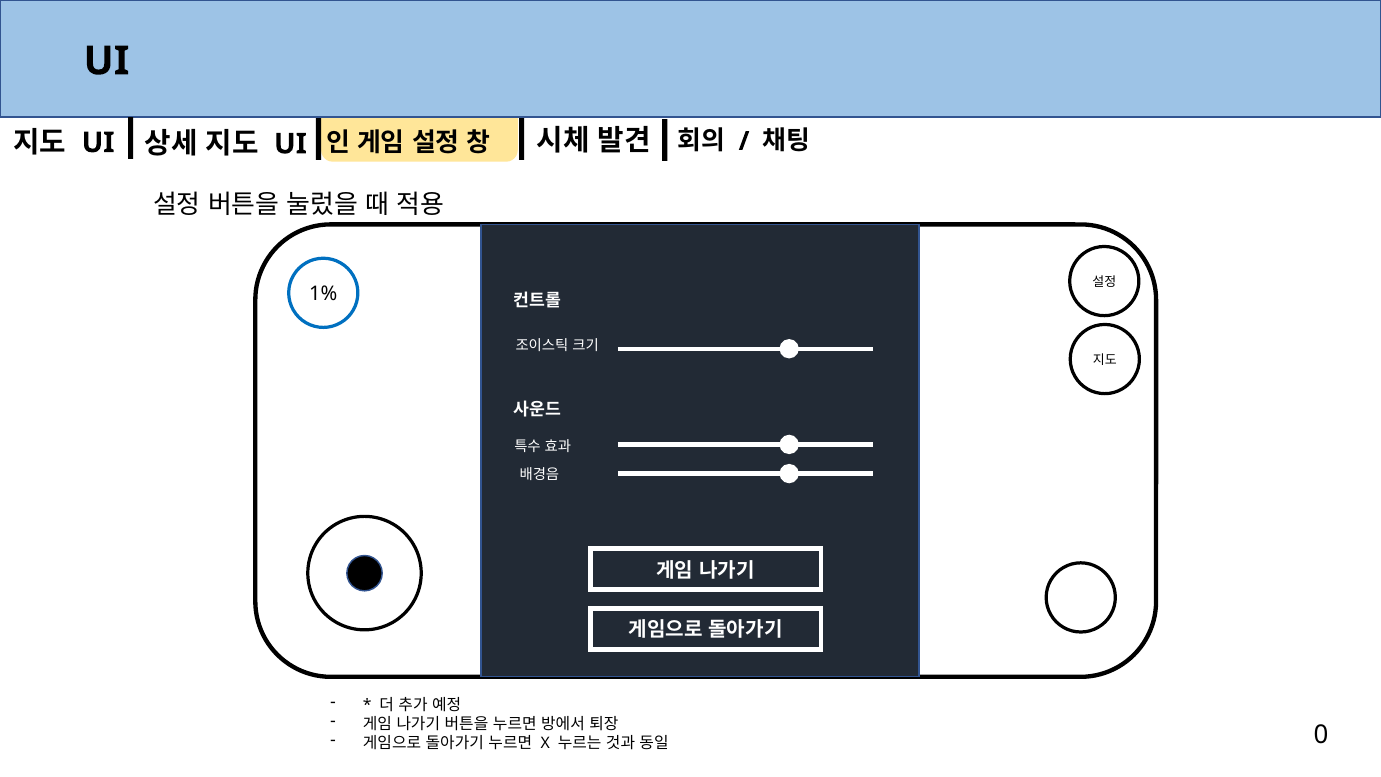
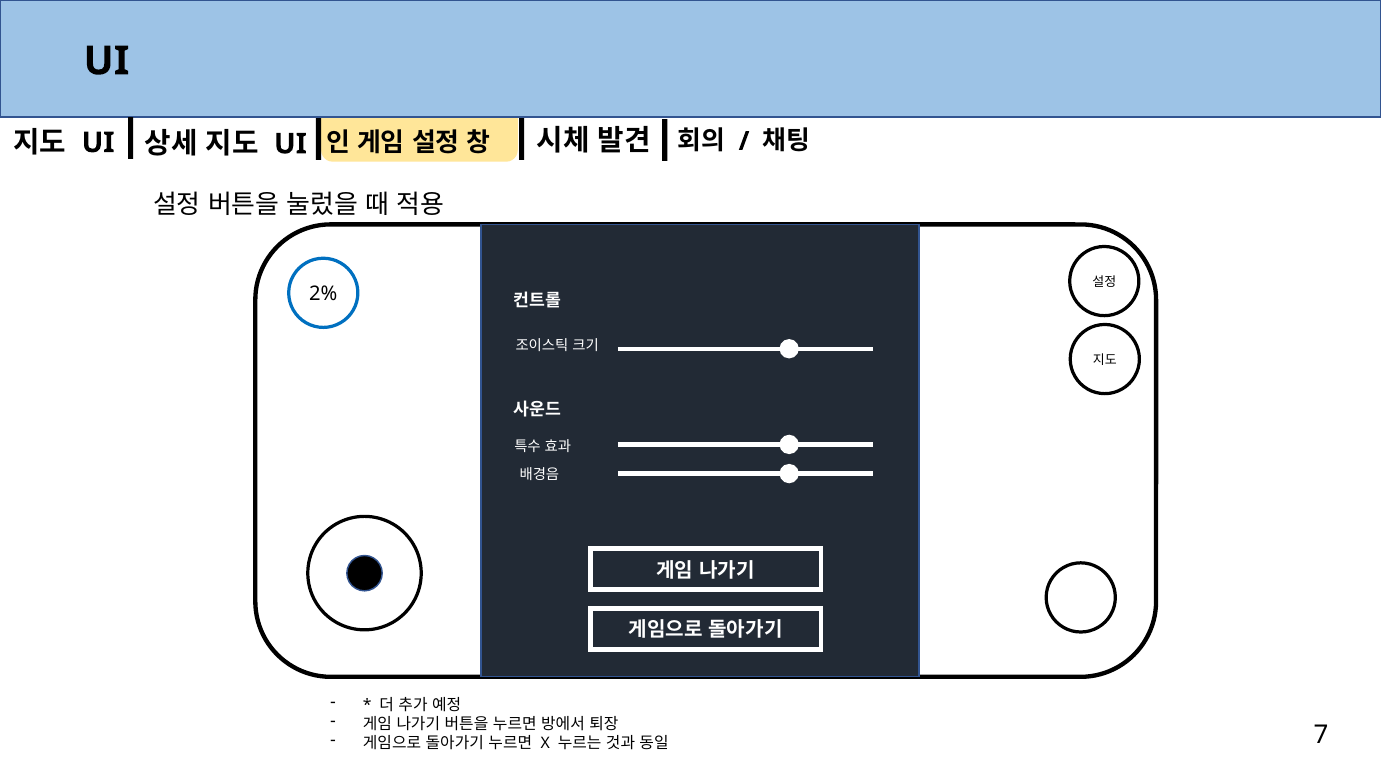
1%: 1% -> 2% (323, 294)
0: 0 -> 7 (1321, 735)
